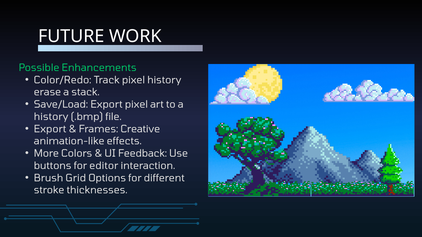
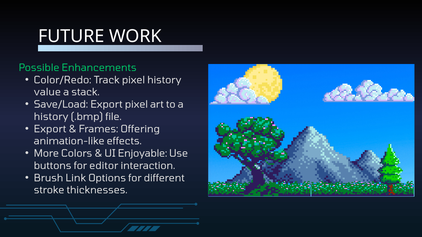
erase: erase -> value (47, 92)
Creative: Creative -> Offering (140, 129)
Feedback: Feedback -> Enjoyable (143, 154)
Grid: Grid -> Link (76, 178)
